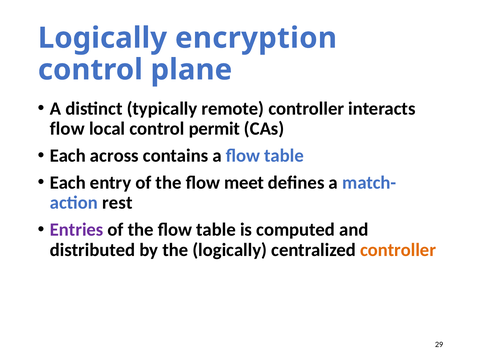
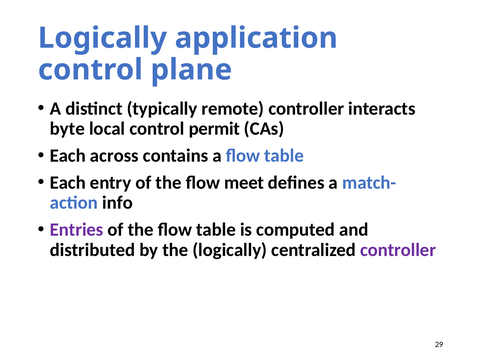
encryption: encryption -> application (256, 38)
flow: flow -> byte (67, 129)
rest: rest -> info (117, 203)
controller colour: orange -> purple (398, 250)
